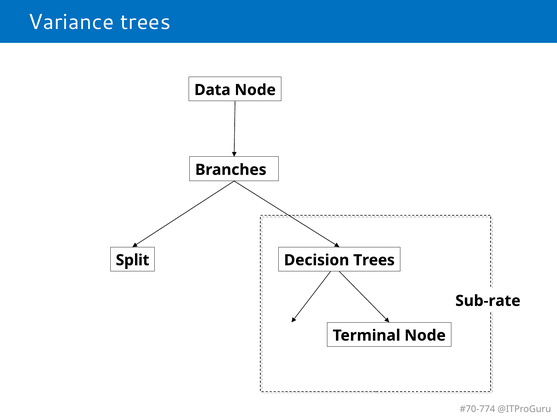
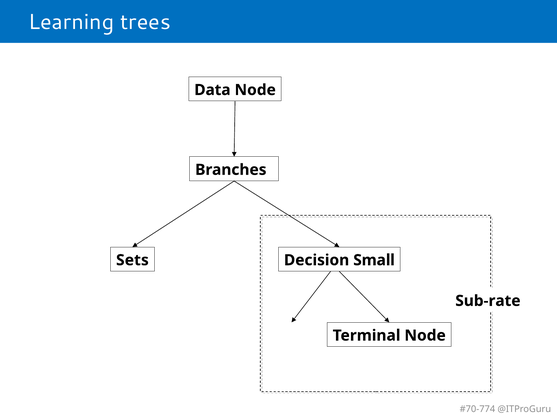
Variance: Variance -> Learning (71, 22)
Split: Split -> Sets (132, 260)
Decision Trees: Trees -> Small (374, 260)
